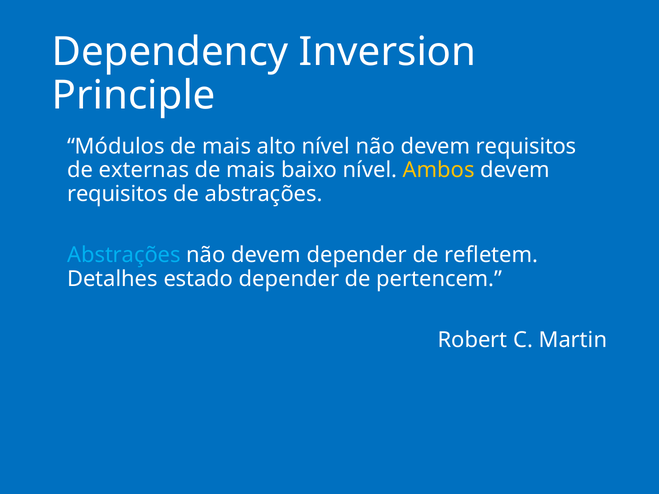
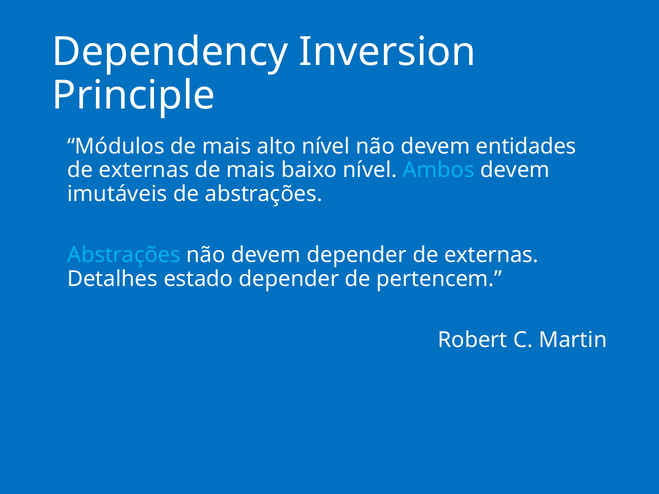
não devem requisitos: requisitos -> entidades (526, 147)
Ambos colour: yellow -> light blue (439, 170)
requisitos: requisitos -> imutáveis (117, 194)
depender de refletem: refletem -> externas (491, 255)
